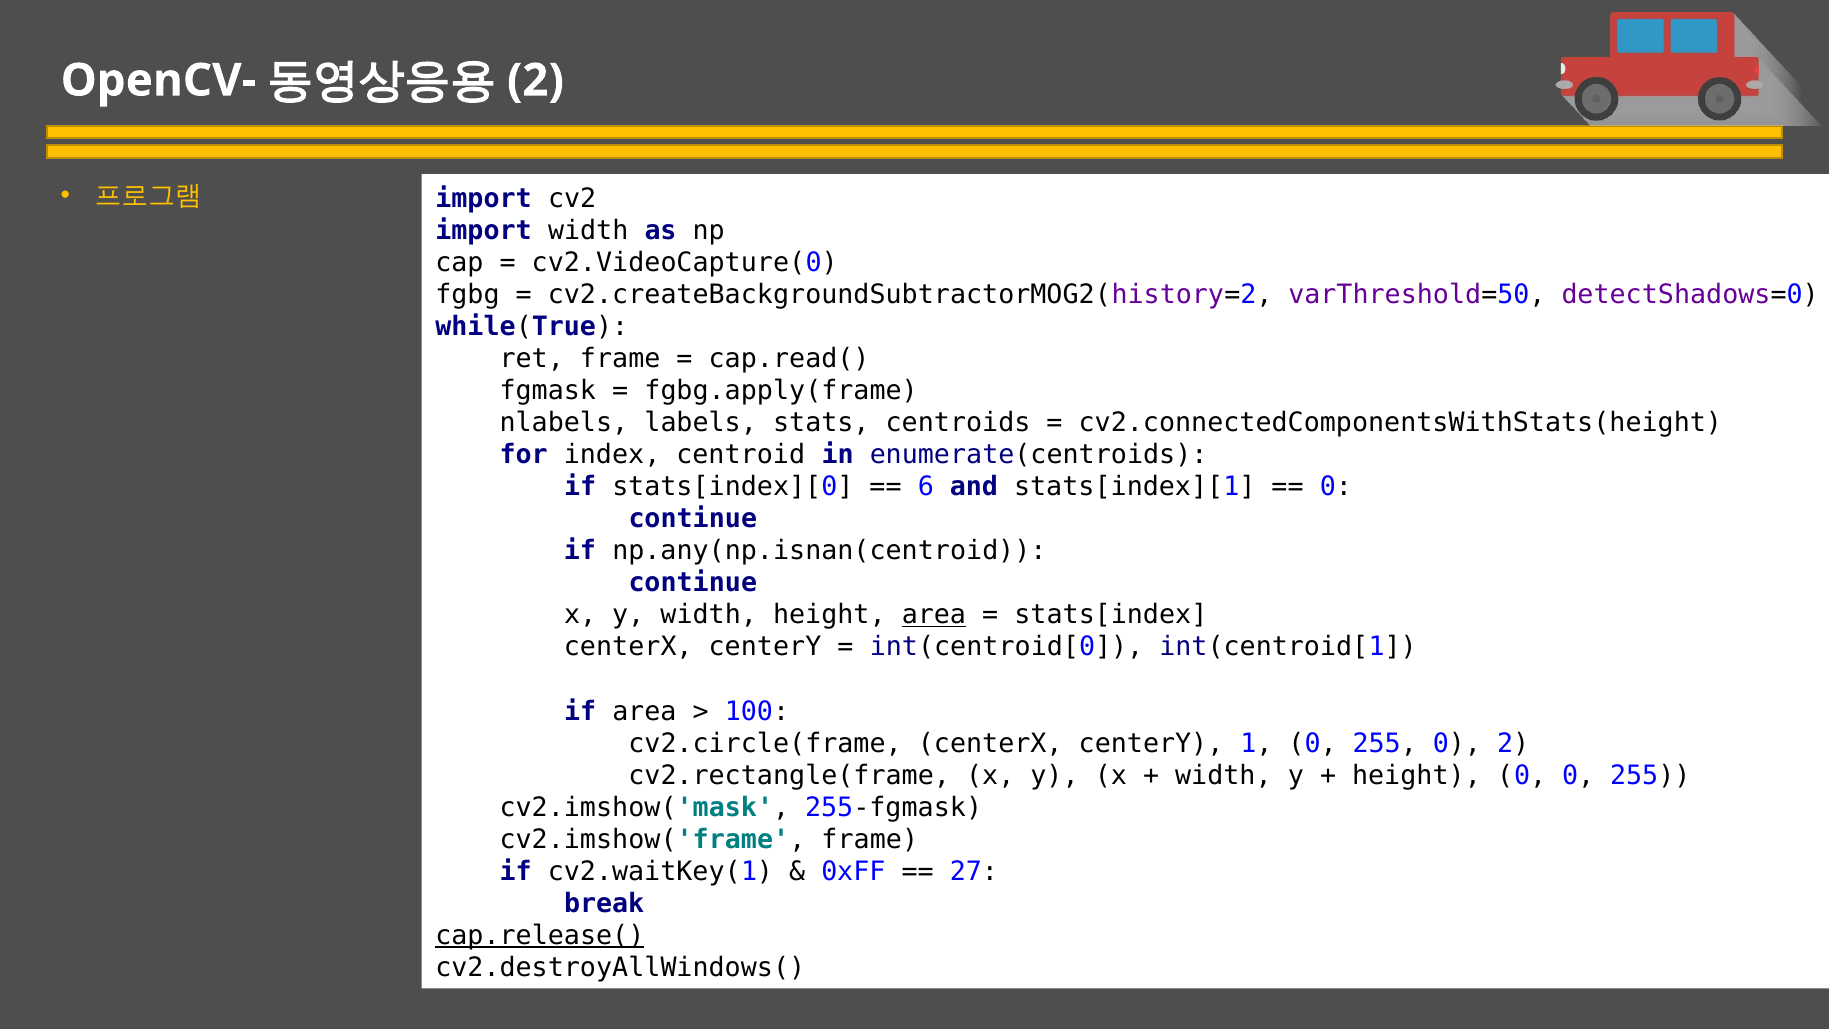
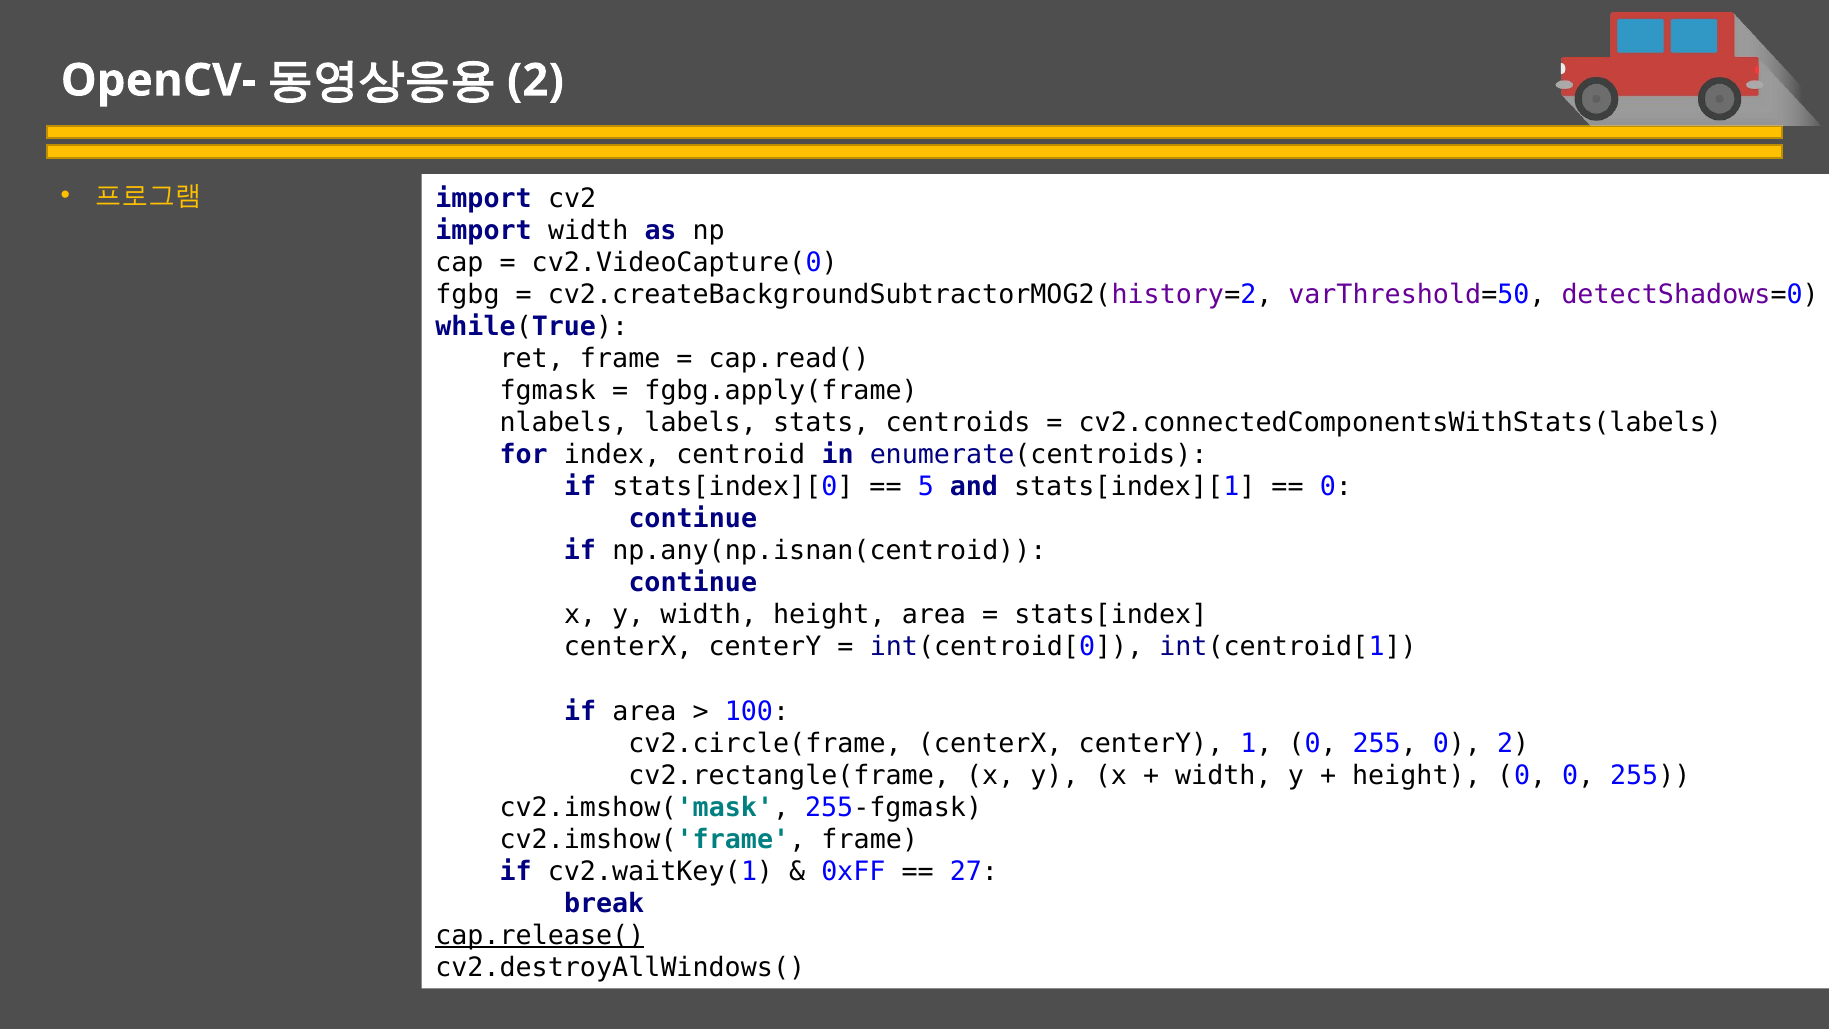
cv2.connectedComponentsWithStats(height: cv2.connectedComponentsWithStats(height -> cv2.connectedComponentsWithStats(labels (1400, 423)
6: 6 -> 5 (926, 487)
area underline: present -> none (934, 615)
